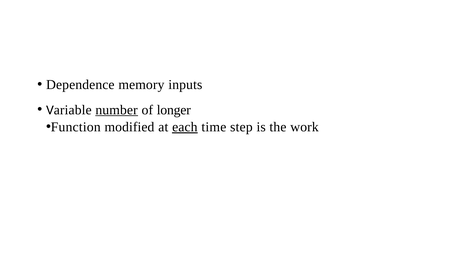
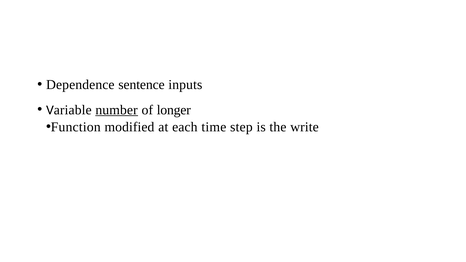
memory: memory -> sentence (142, 85)
each underline: present -> none (185, 127)
work: work -> write (304, 127)
